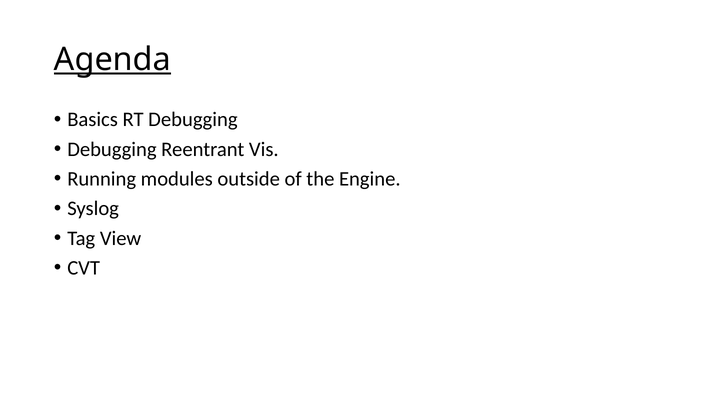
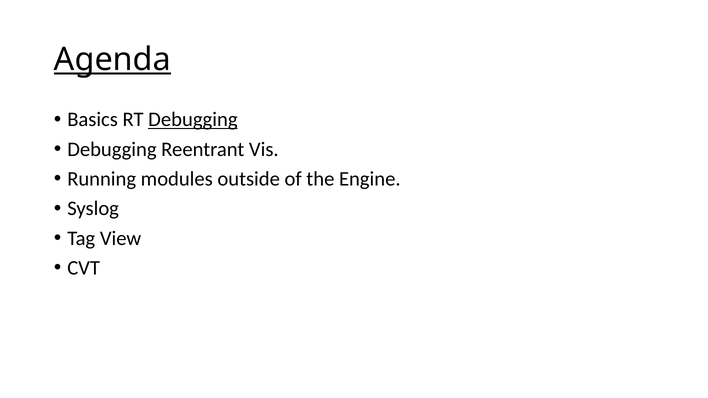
Debugging underline: none -> present (193, 120)
